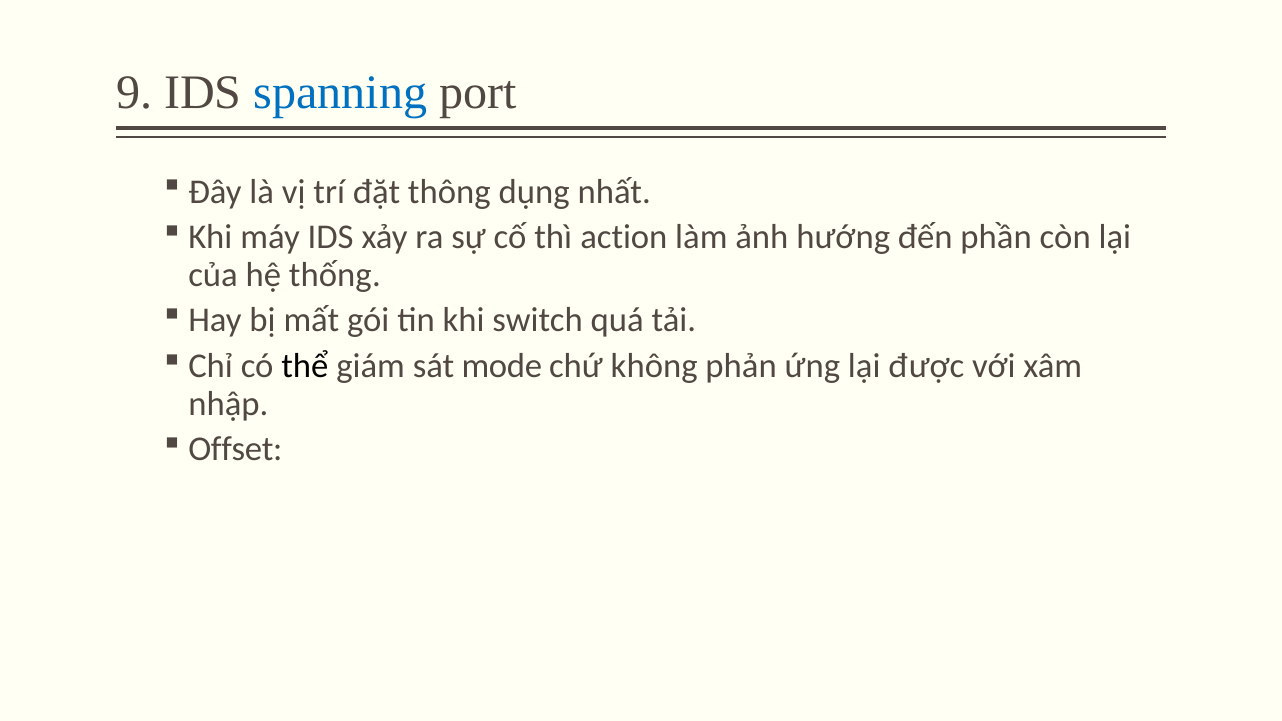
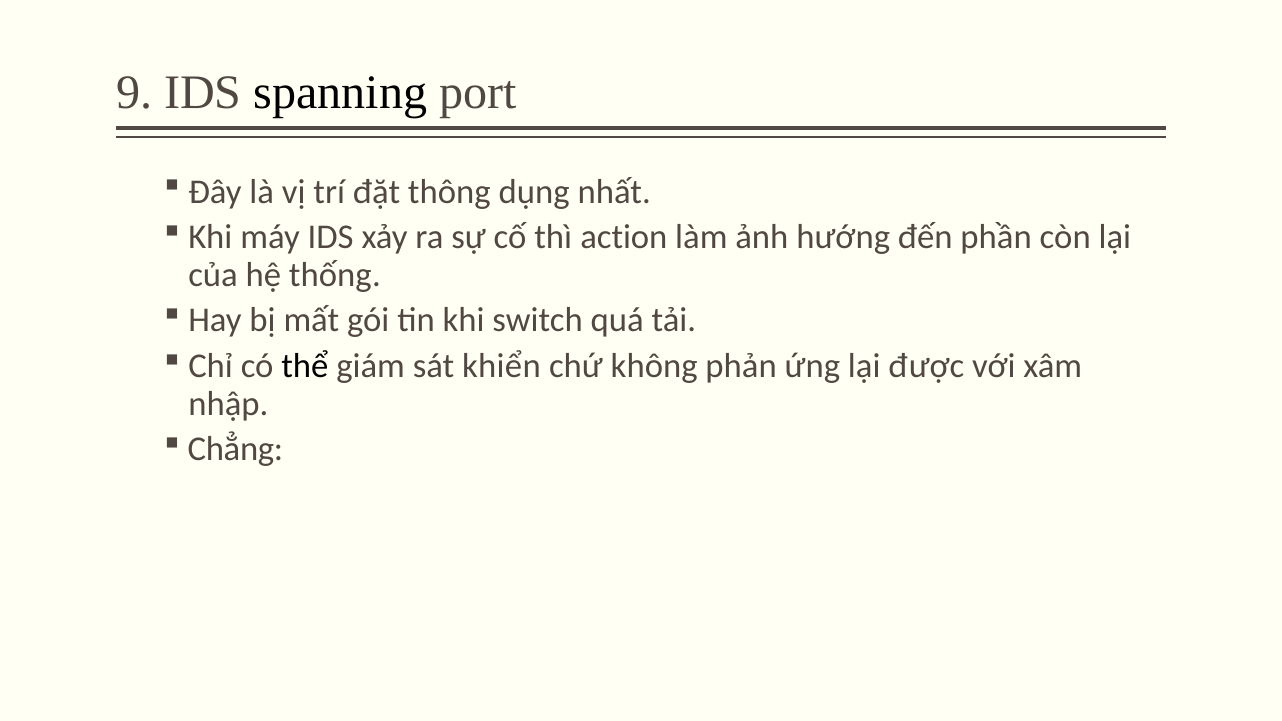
spanning colour: blue -> black (340, 92)
mode: mode -> khiển (501, 366)
Offset: Offset -> Chẳng (235, 449)
